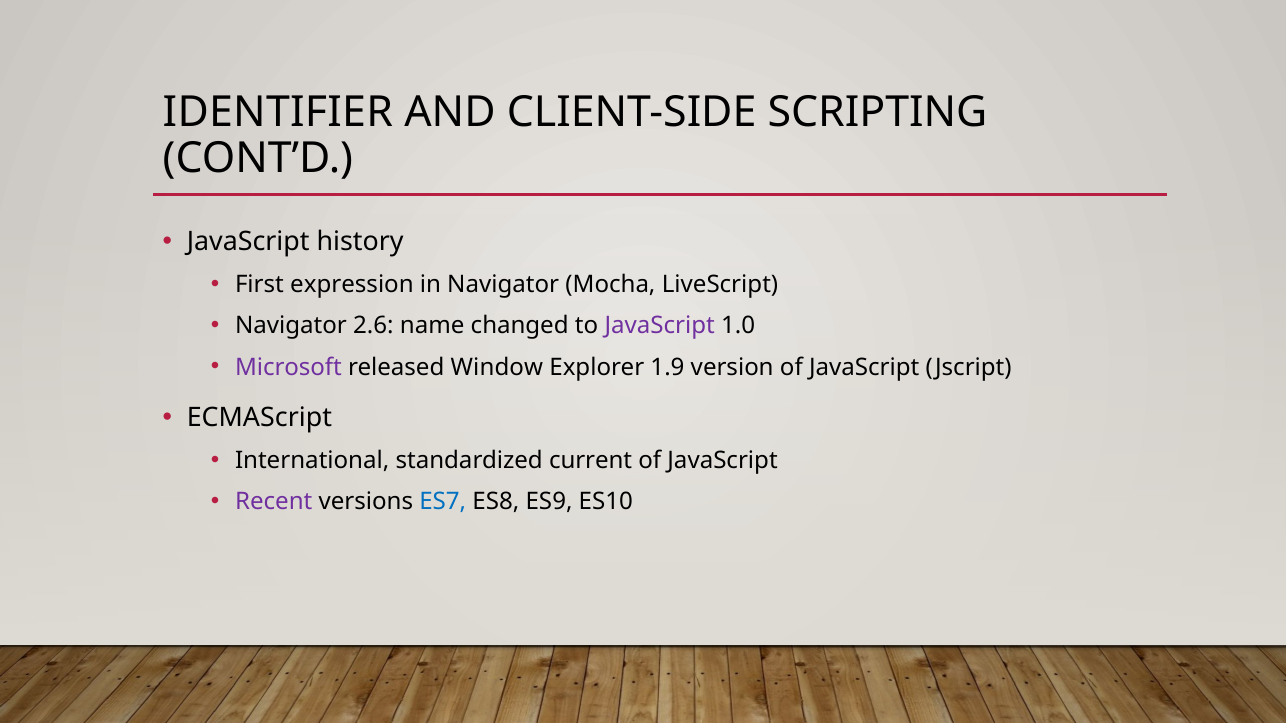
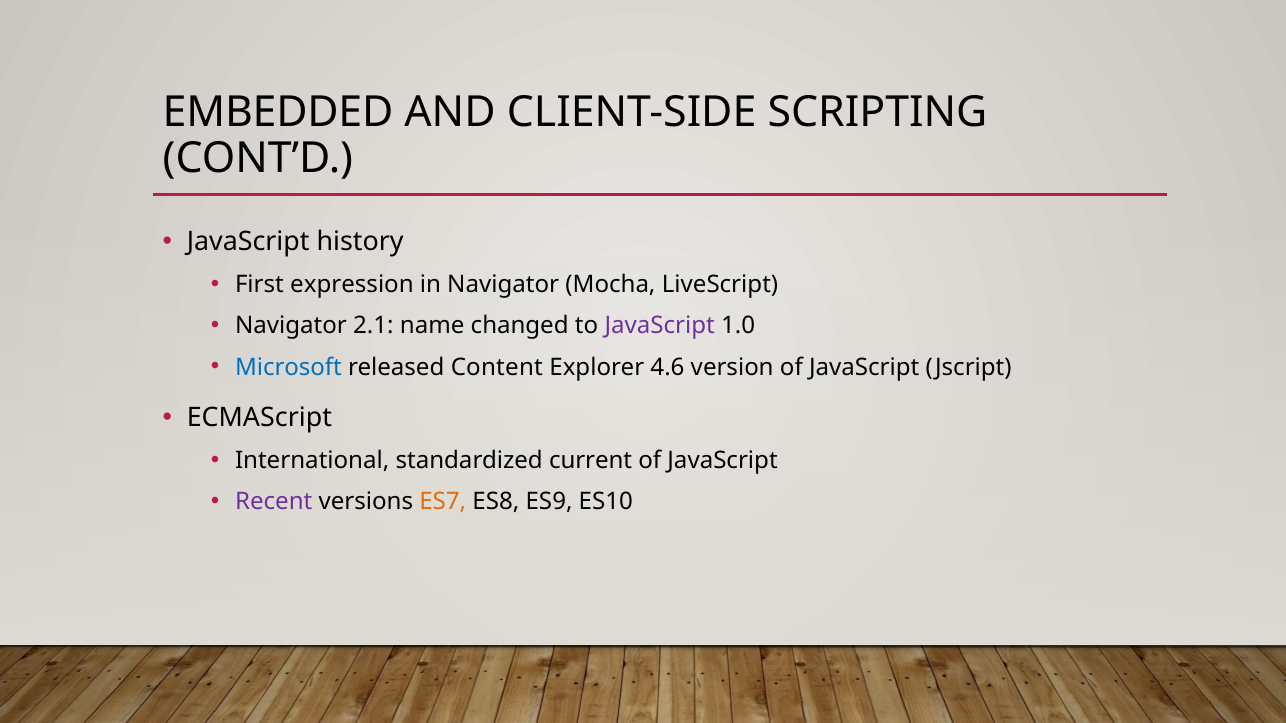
IDENTIFIER: IDENTIFIER -> EMBEDDED (278, 113)
2.6: 2.6 -> 2.1 (373, 326)
Microsoft colour: purple -> blue (288, 367)
Window: Window -> Content (497, 367)
1.9: 1.9 -> 4.6 (668, 367)
ES7 colour: blue -> orange (443, 502)
